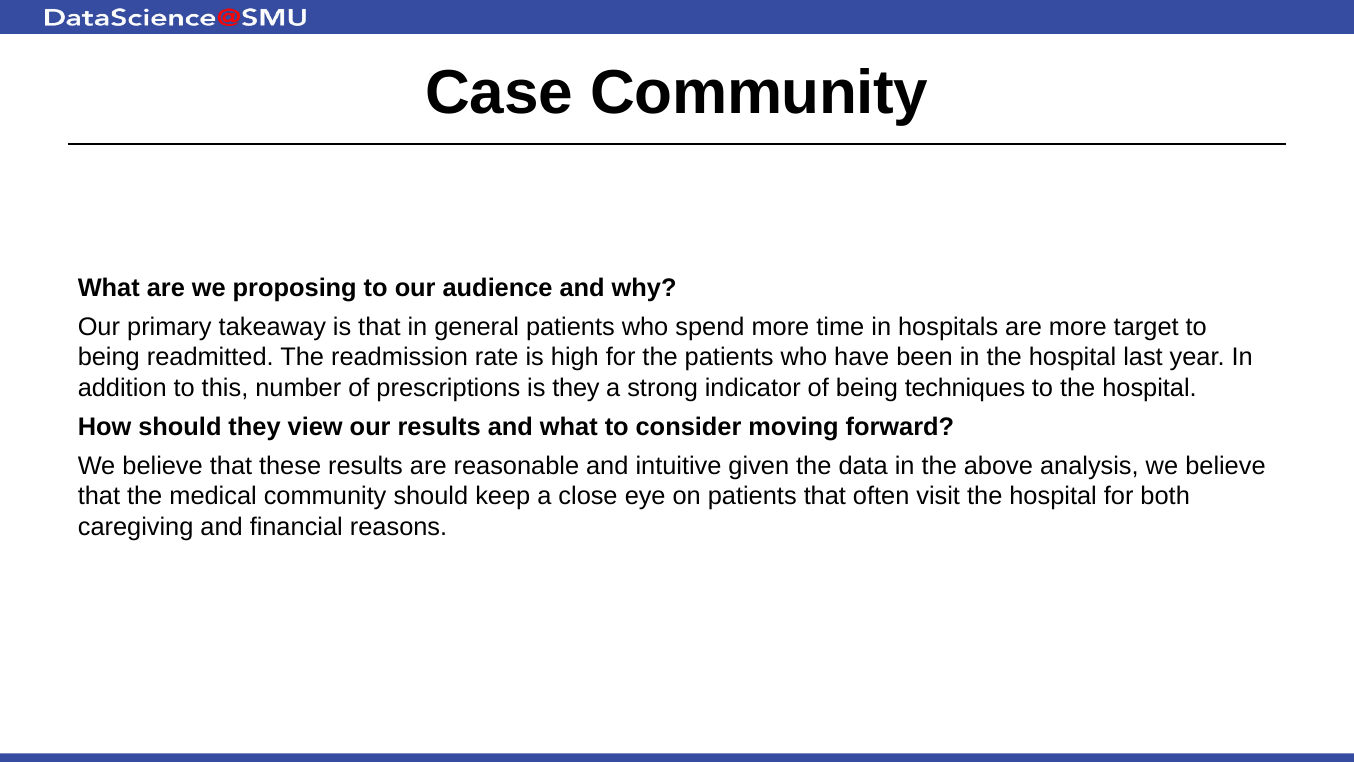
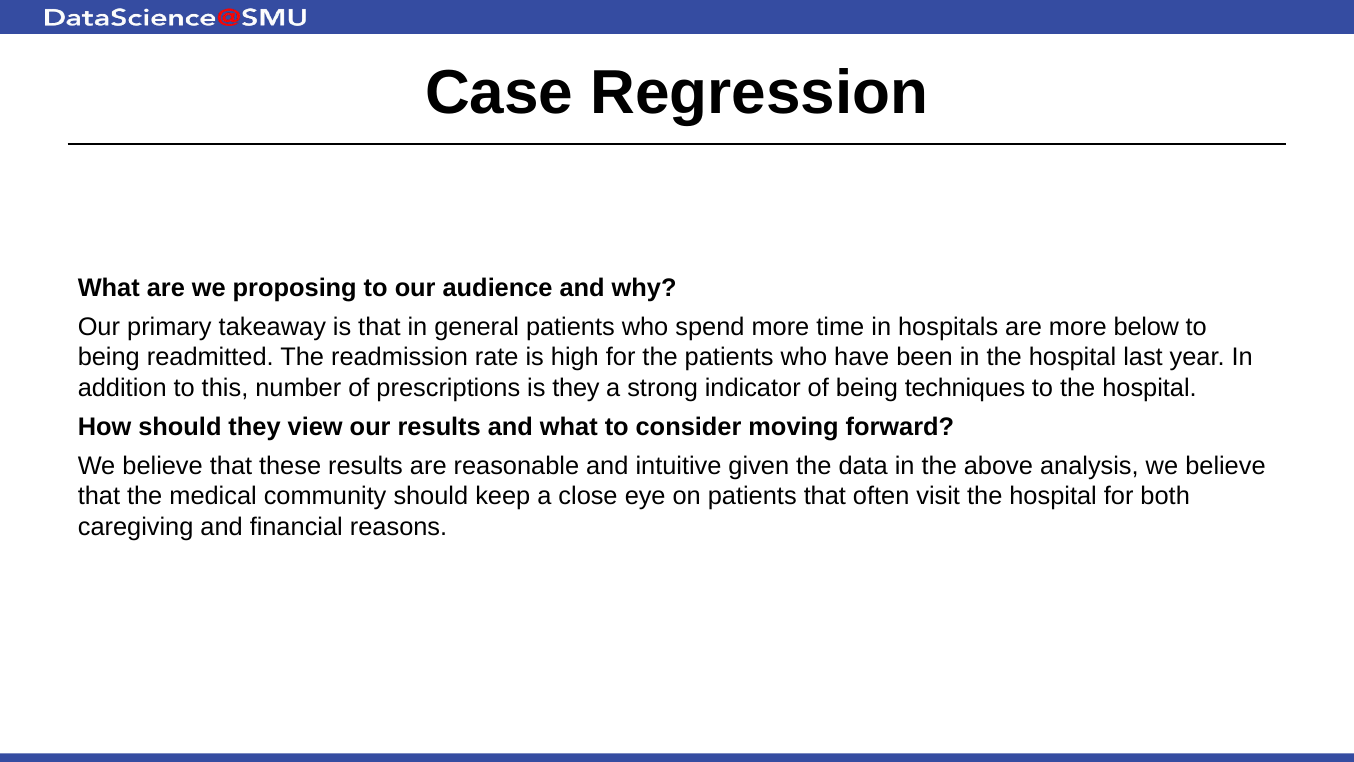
Case Community: Community -> Regression (759, 93)
target: target -> below (1146, 327)
